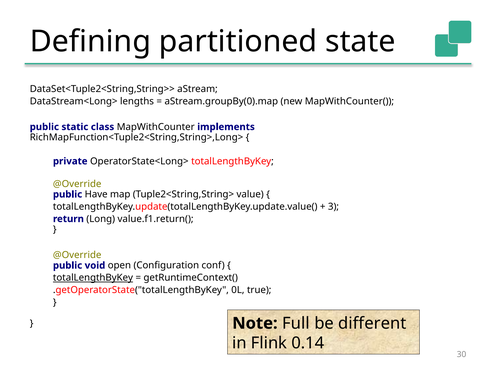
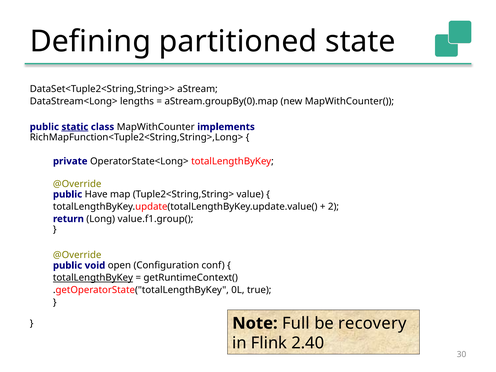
static underline: none -> present (75, 127)
3: 3 -> 2 (333, 207)
value.f1.return(: value.f1.return( -> value.f1.group( (155, 219)
different: different -> recovery (372, 323)
0.14: 0.14 -> 2.40 (308, 343)
